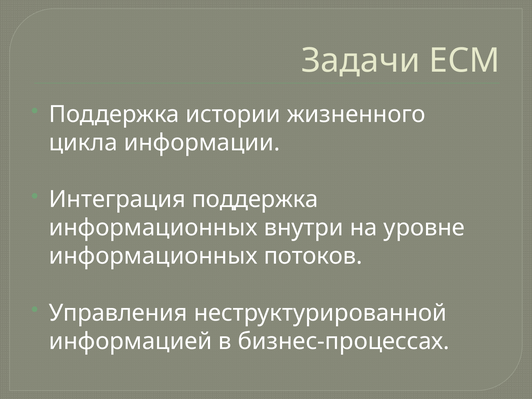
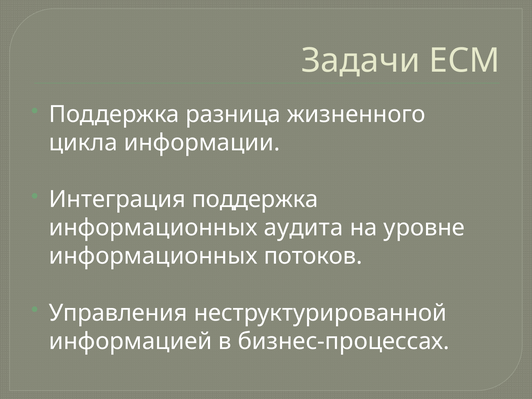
истории: истории -> разница (233, 114)
внутри: внутри -> аудита (304, 228)
